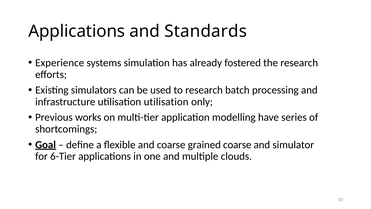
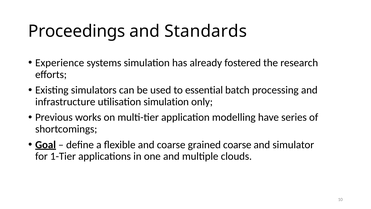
Applications: Applications -> Proceedings (77, 31)
to research: research -> essential (204, 90)
utilisation utilisation: utilisation -> simulation (166, 102)
6-Tier: 6-Tier -> 1-Tier (63, 156)
